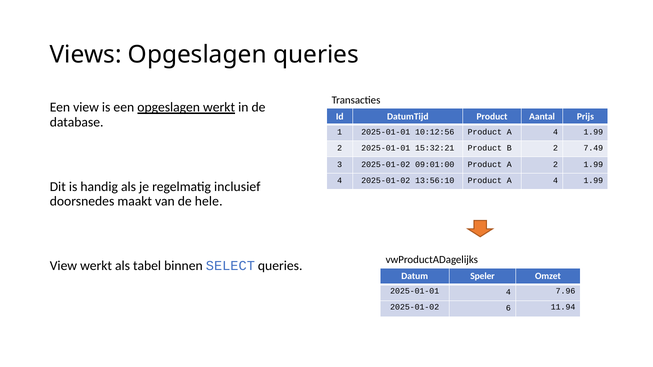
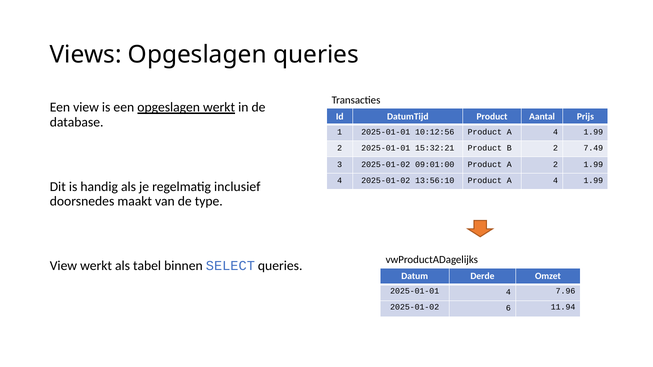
hele: hele -> type (209, 201)
Speler: Speler -> Derde (482, 277)
